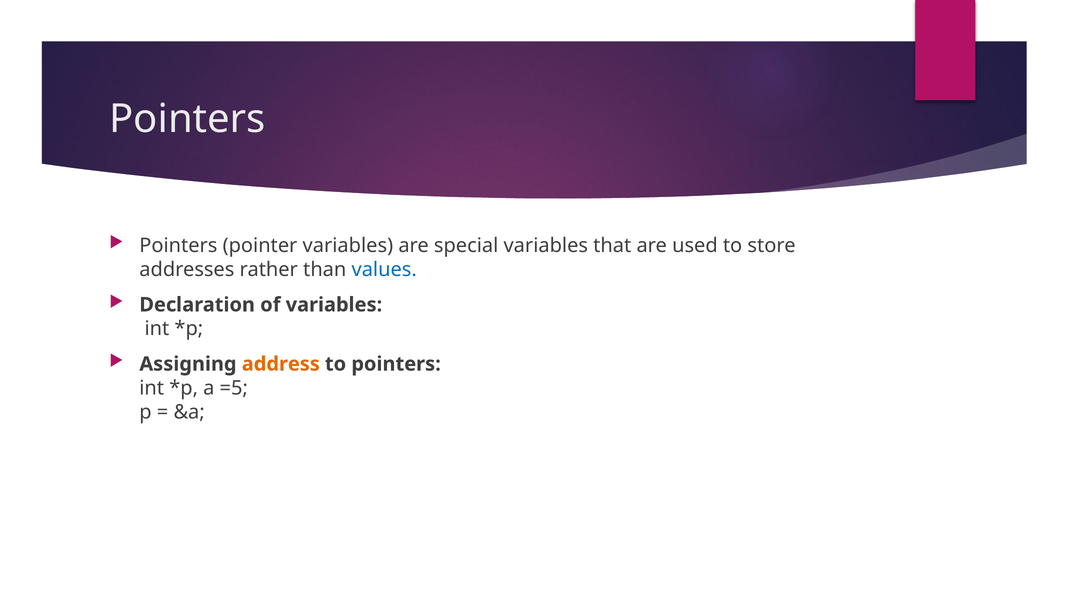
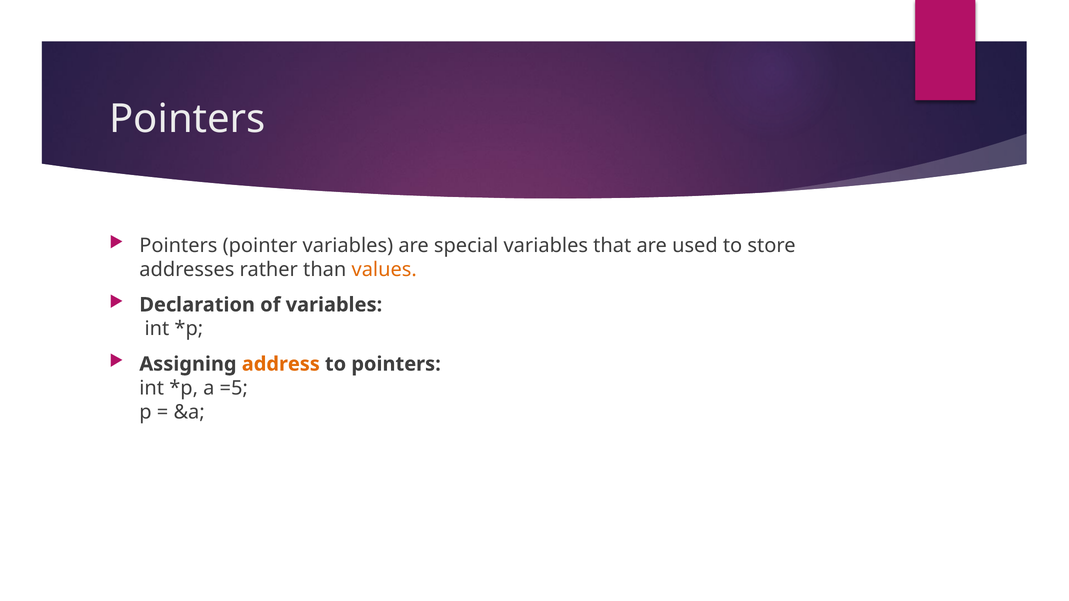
values colour: blue -> orange (384, 270)
